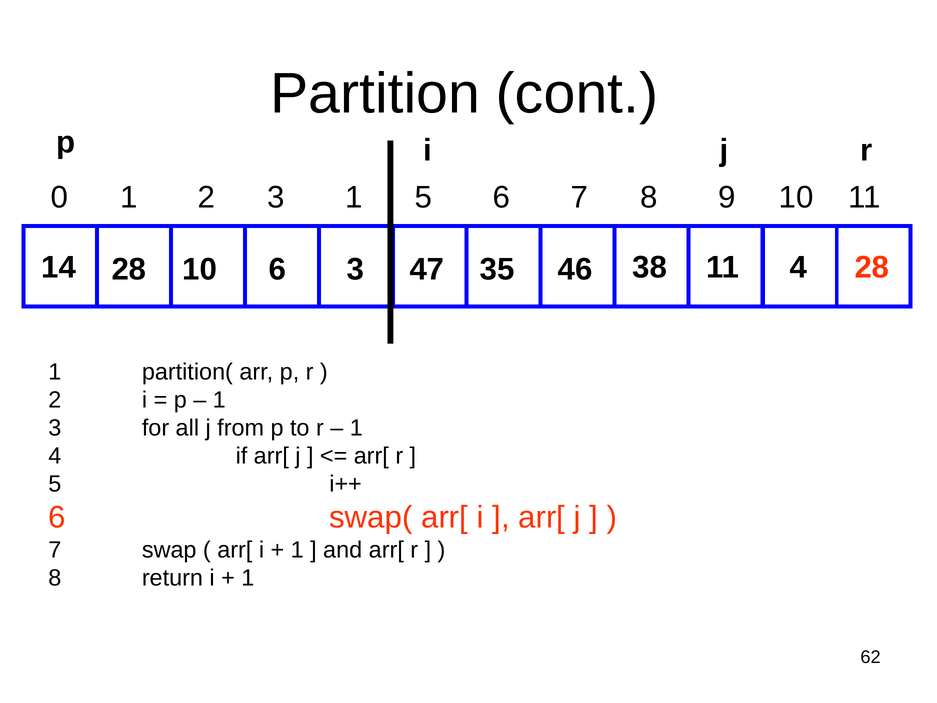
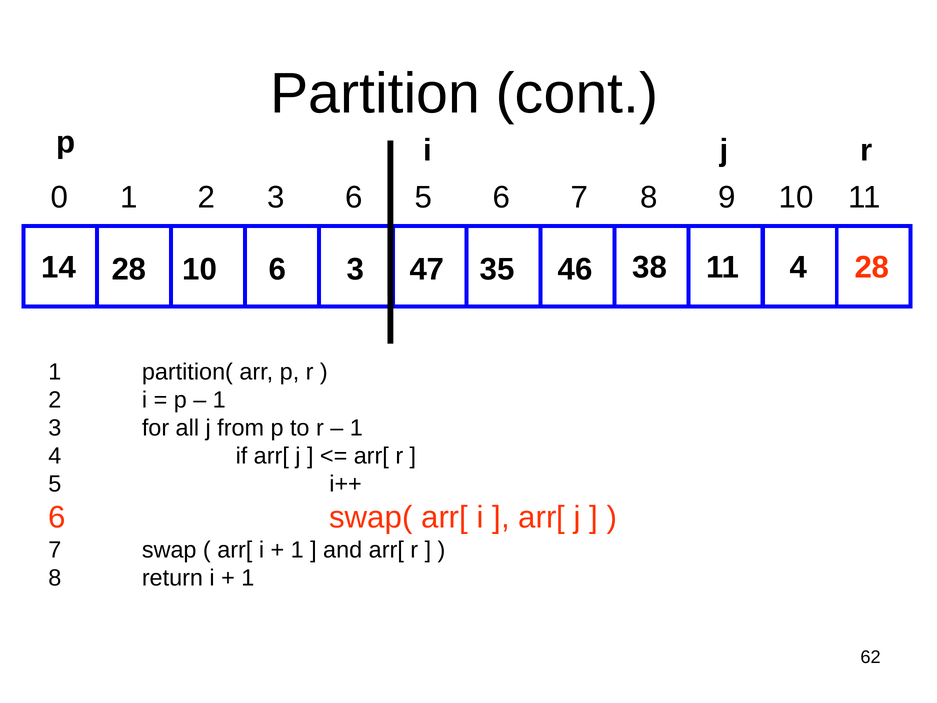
3 1: 1 -> 6 (354, 197)
